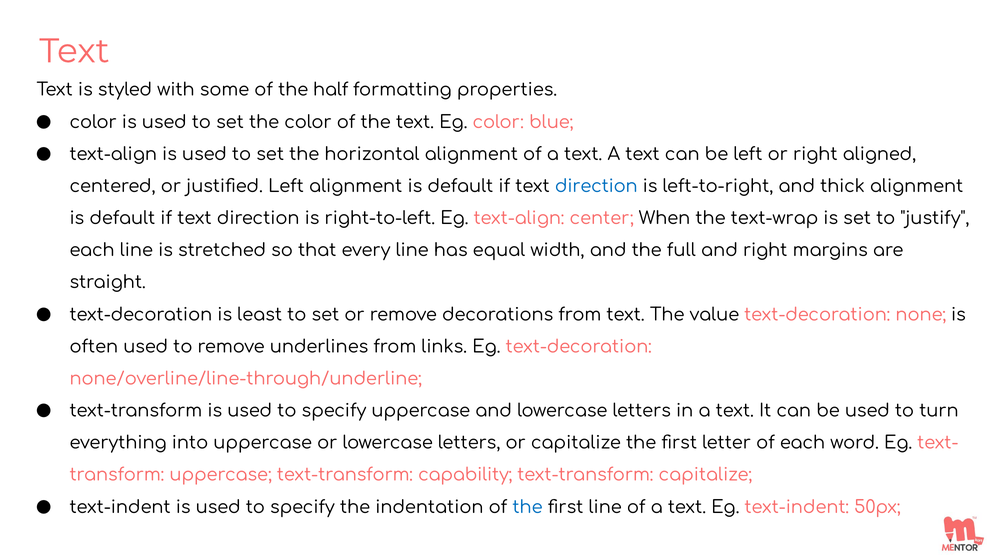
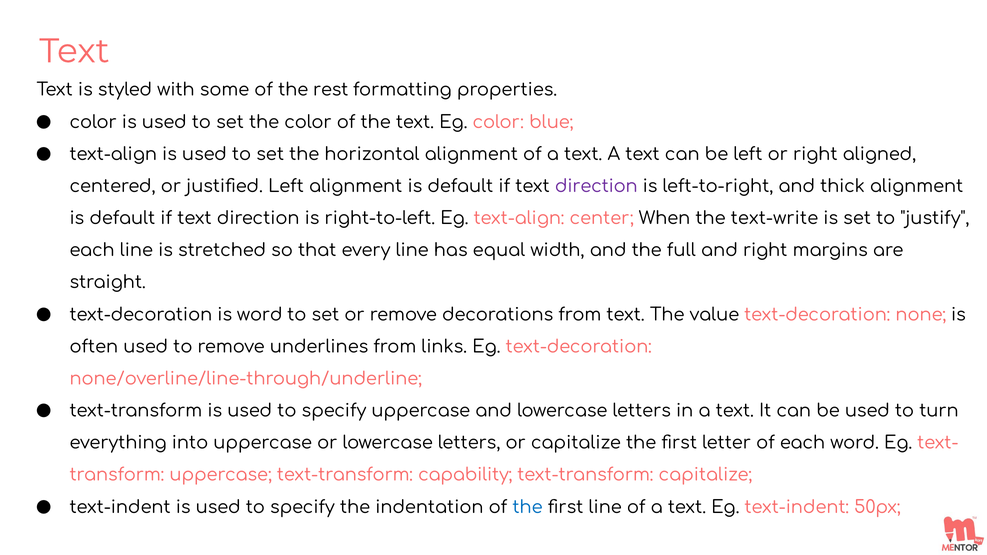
half: half -> rest (331, 90)
direction colour: blue -> purple (596, 186)
text-wrap: text-wrap -> text-write (774, 218)
is least: least -> word (260, 315)
